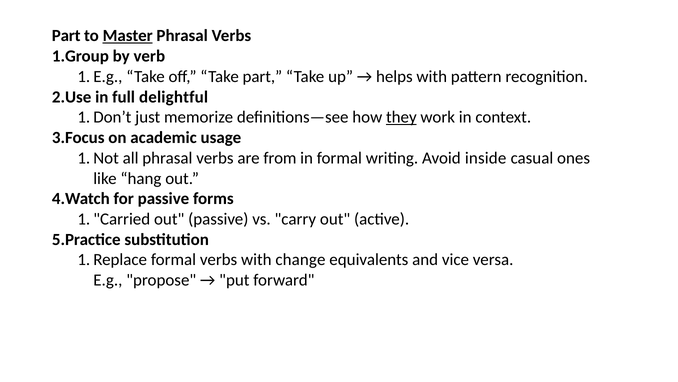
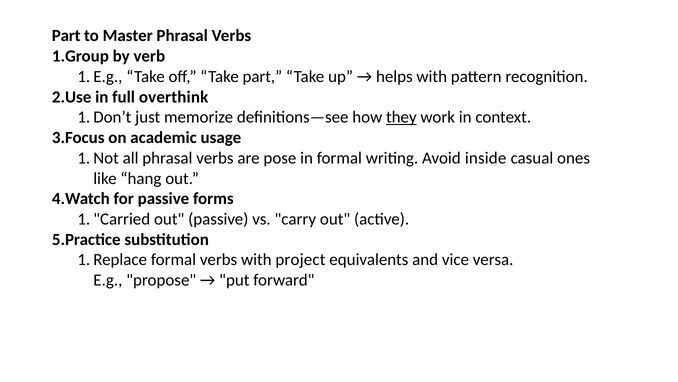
Master underline: present -> none (128, 36)
delightful: delightful -> overthink (174, 97)
from: from -> pose (280, 158)
change: change -> project (300, 259)
